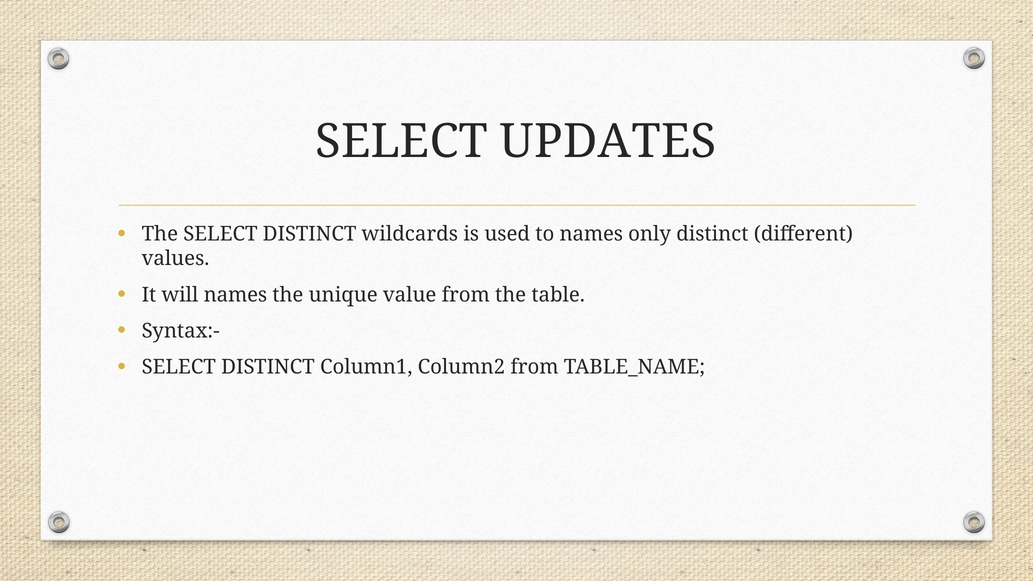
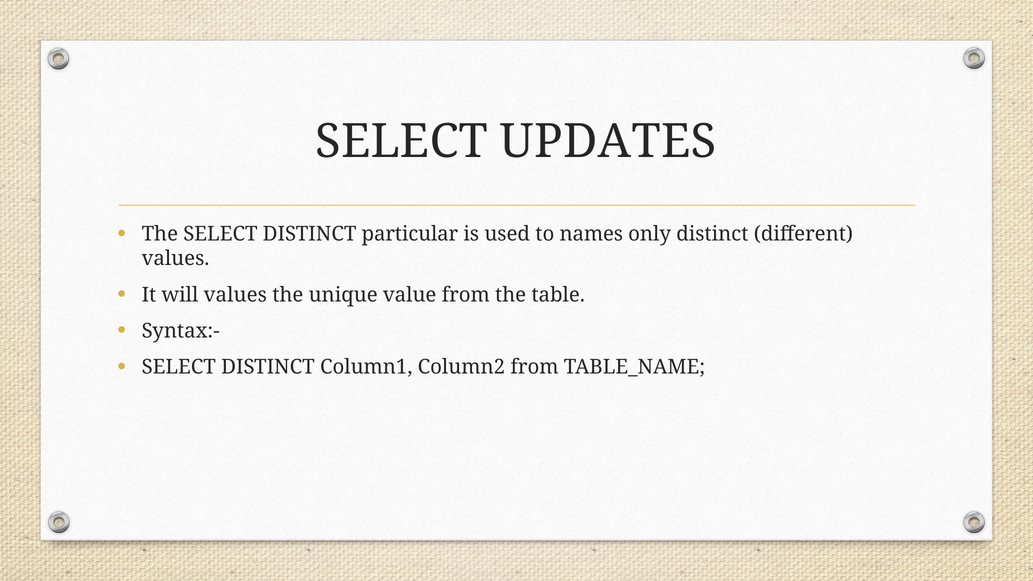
wildcards: wildcards -> particular (410, 234)
will names: names -> values (235, 295)
